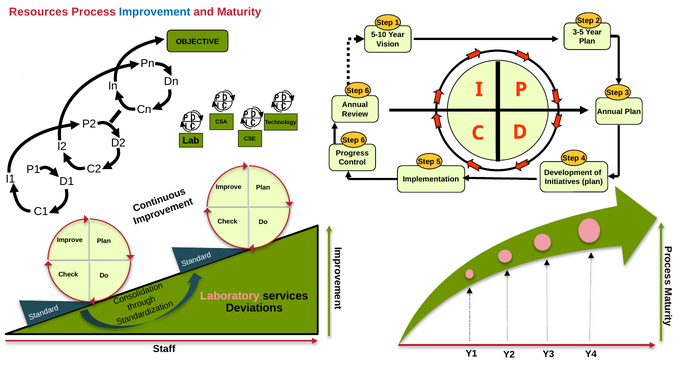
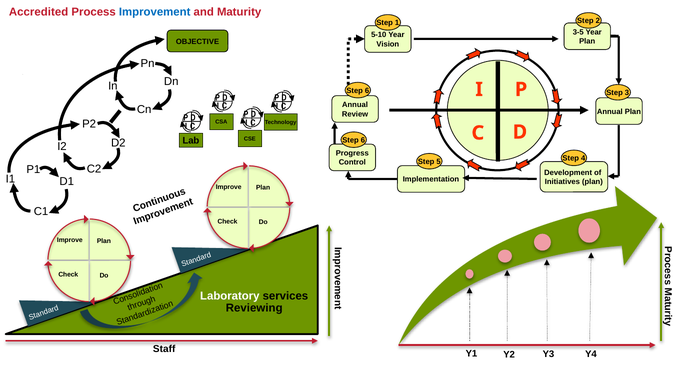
Resources: Resources -> Accredited (39, 12)
Laboratory colour: pink -> white (230, 296)
Deviations: Deviations -> Reviewing (254, 308)
